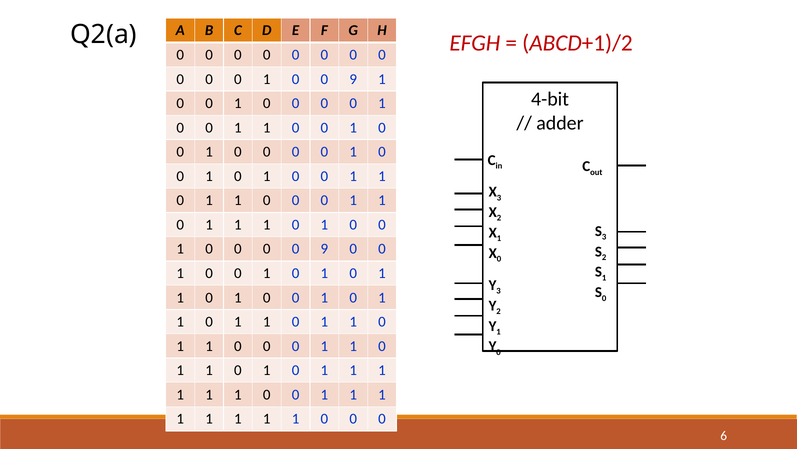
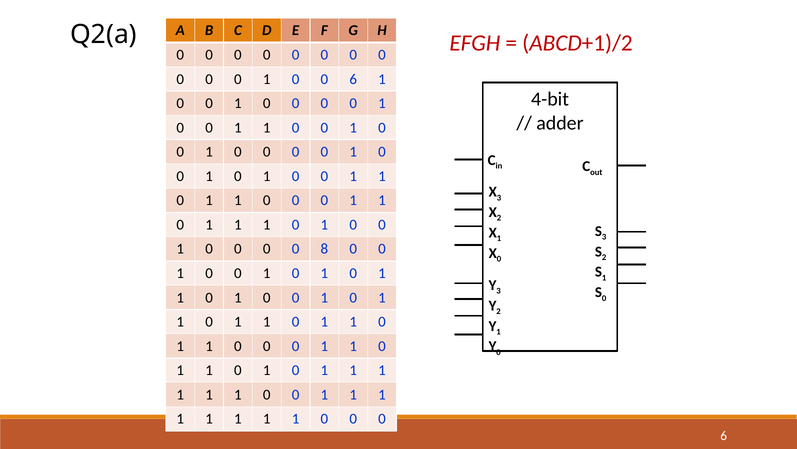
1 0 0 9: 9 -> 6 (353, 79)
0 0 0 9: 9 -> 8 (324, 249)
